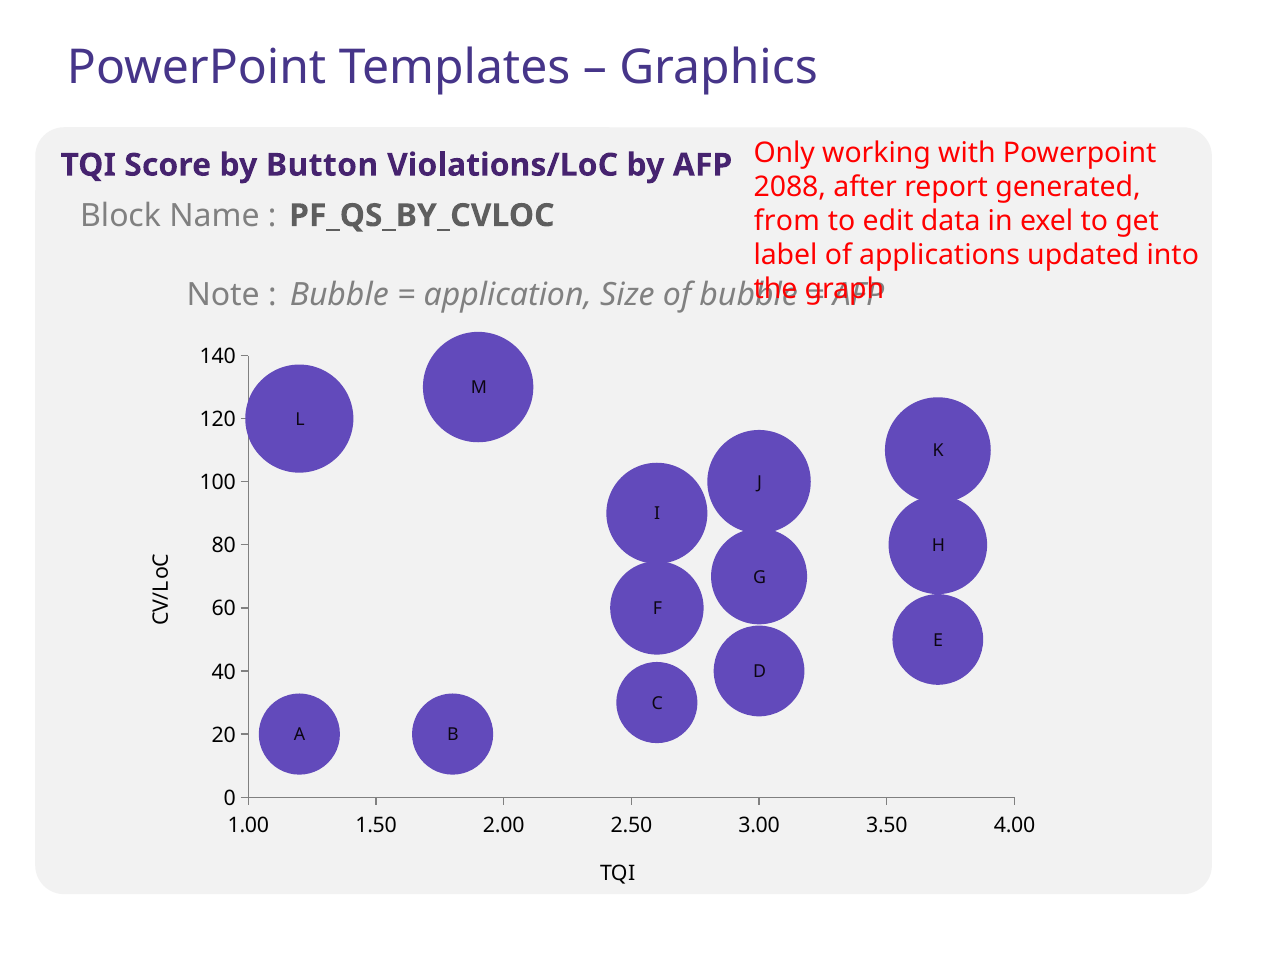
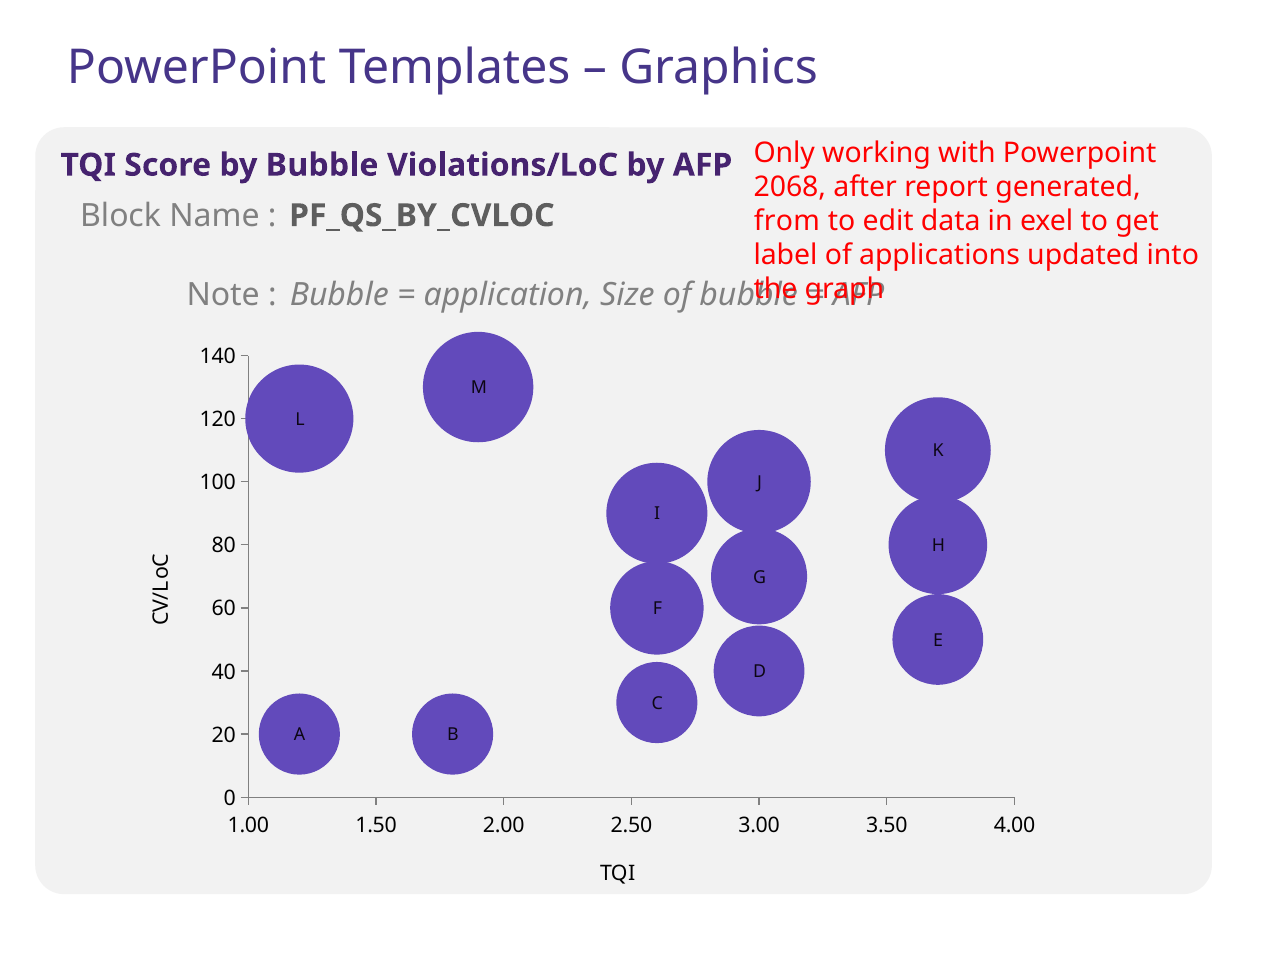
by Button: Button -> Bubble (322, 165)
2088: 2088 -> 2068 (790, 187)
